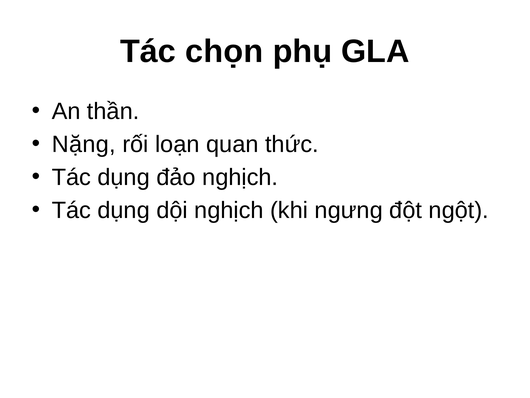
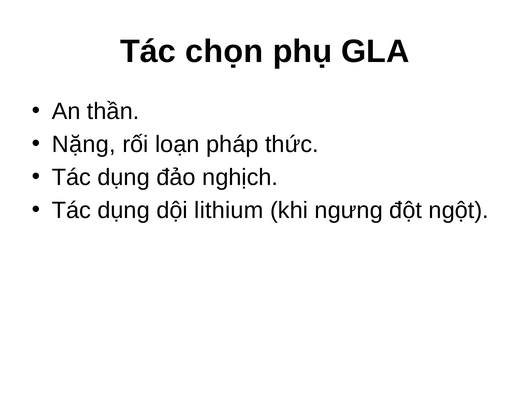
quan: quan -> pháp (232, 144)
dội nghịch: nghịch -> lithium (229, 210)
